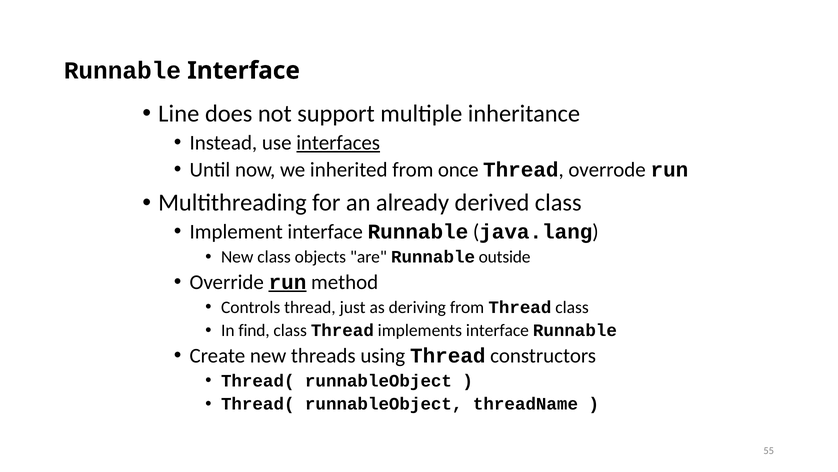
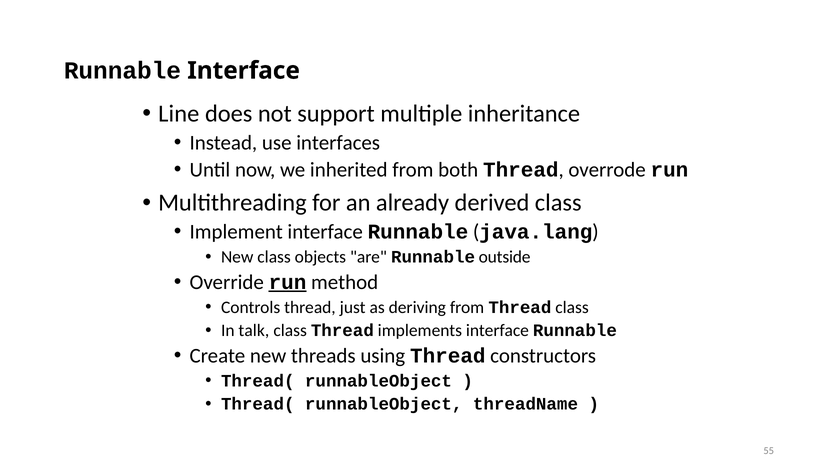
interfaces underline: present -> none (338, 142)
once: once -> both (458, 169)
find: find -> talk (254, 330)
